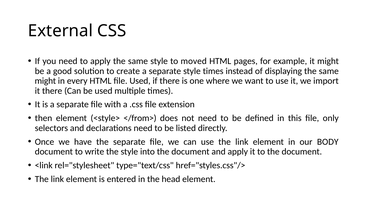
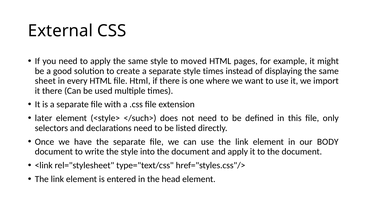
might: might -> sheet (45, 81)
file Used: Used -> Html (140, 81)
then: then -> later (44, 118)
</from>: </from> -> </such> (140, 118)
